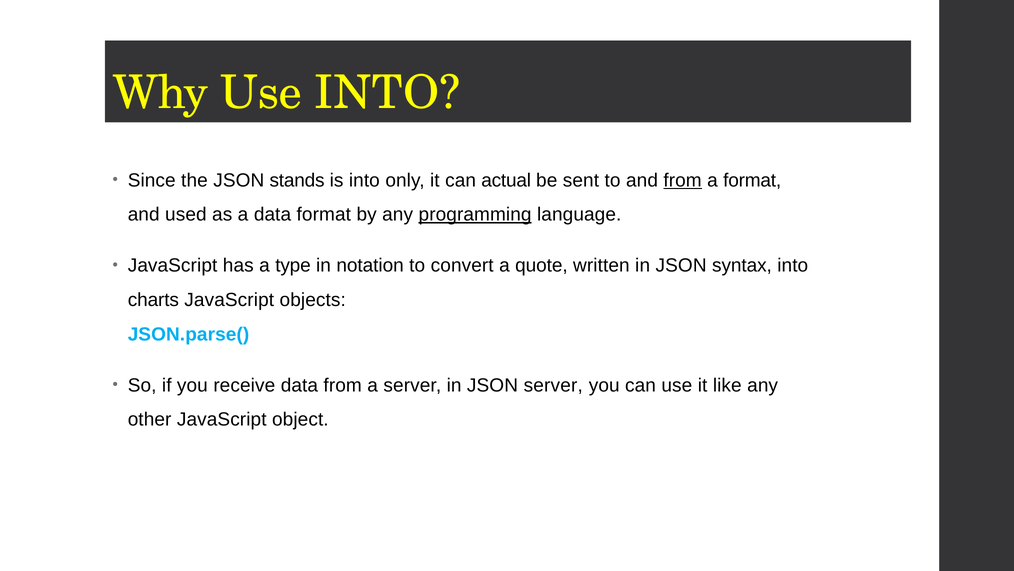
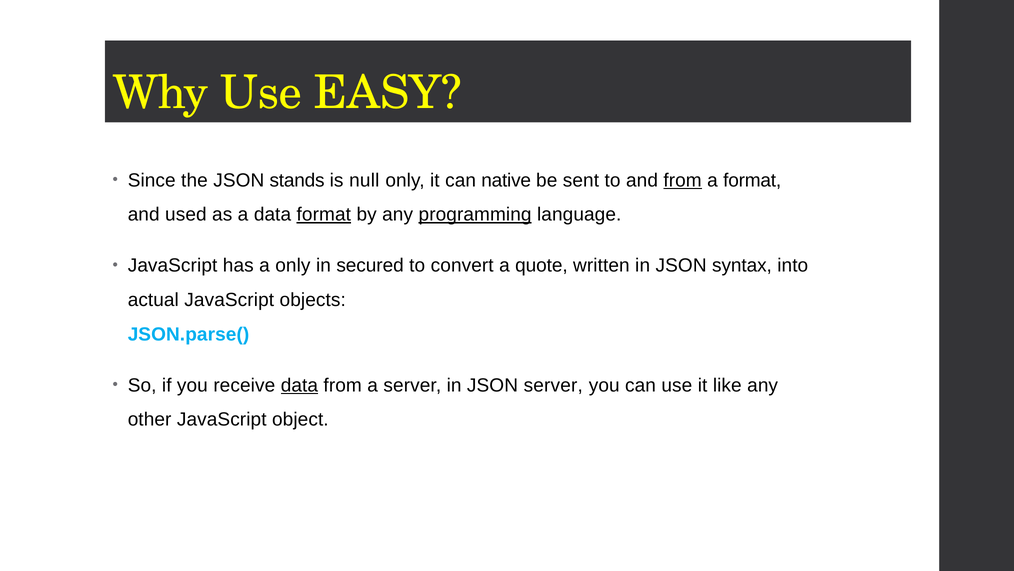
Use INTO: INTO -> EASY (388, 93)
is into: into -> null (364, 180)
actual: actual -> native (506, 180)
format underline: none -> present (324, 214)
a type: type -> only (293, 265)
notation: notation -> secured (370, 265)
charts: charts -> actual (153, 300)
data underline: none -> present (299, 385)
